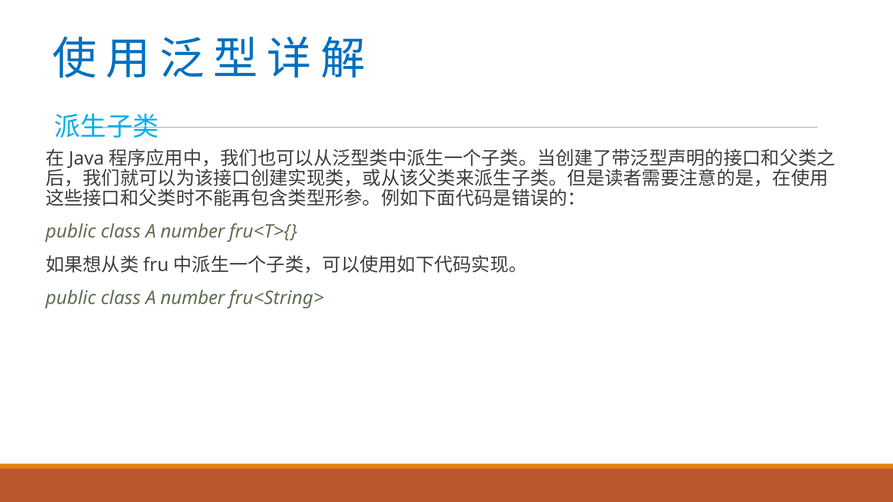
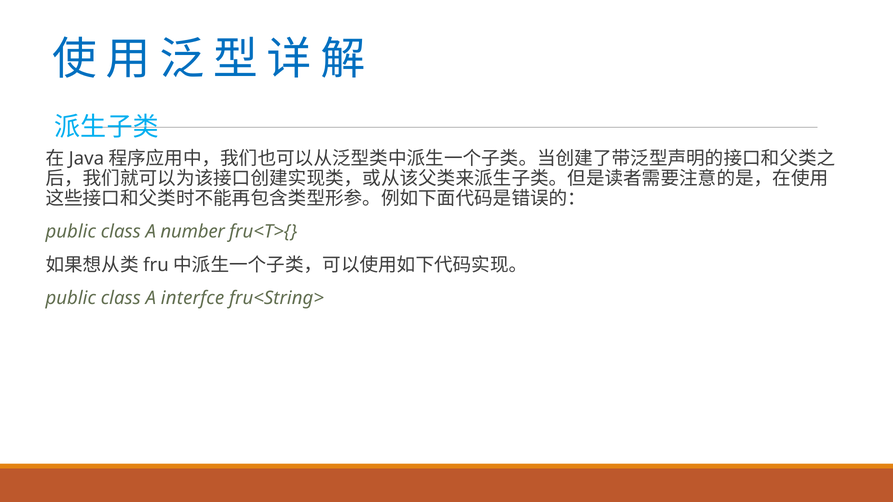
number: number -> interfce (193, 298)
